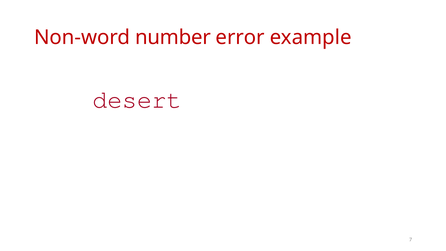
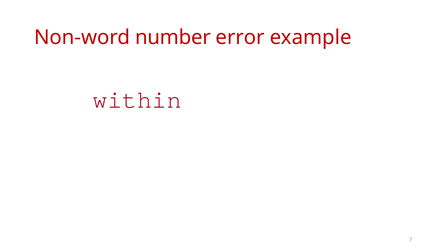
desert: desert -> within (137, 99)
